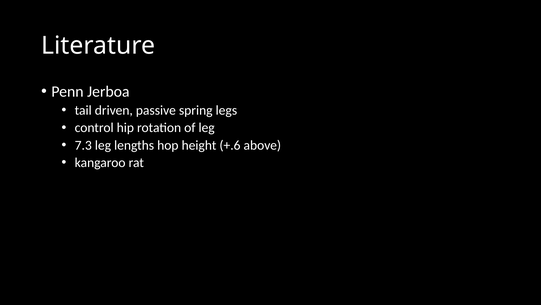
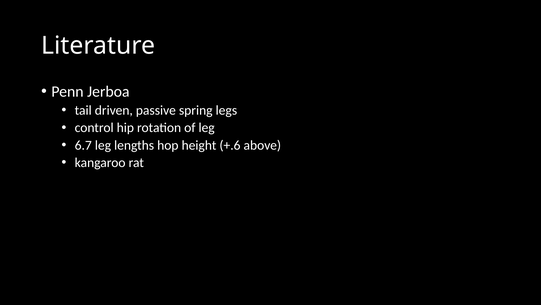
7.3: 7.3 -> 6.7 (83, 145)
